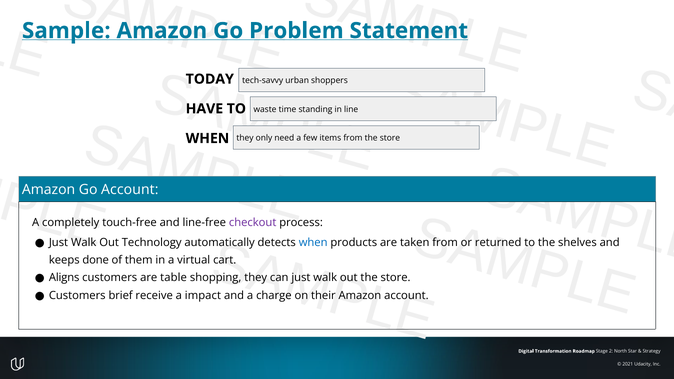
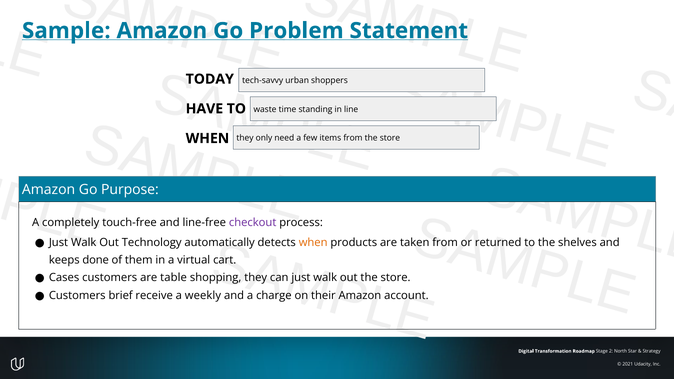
Go Account: Account -> Purpose (130, 190)
when colour: blue -> orange (313, 243)
Aligns: Aligns -> Cases (64, 278)
impact: impact -> weekly (203, 295)
